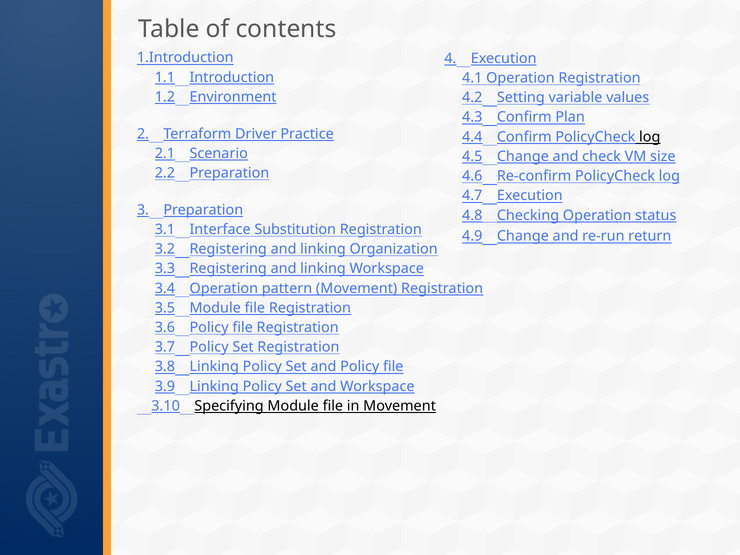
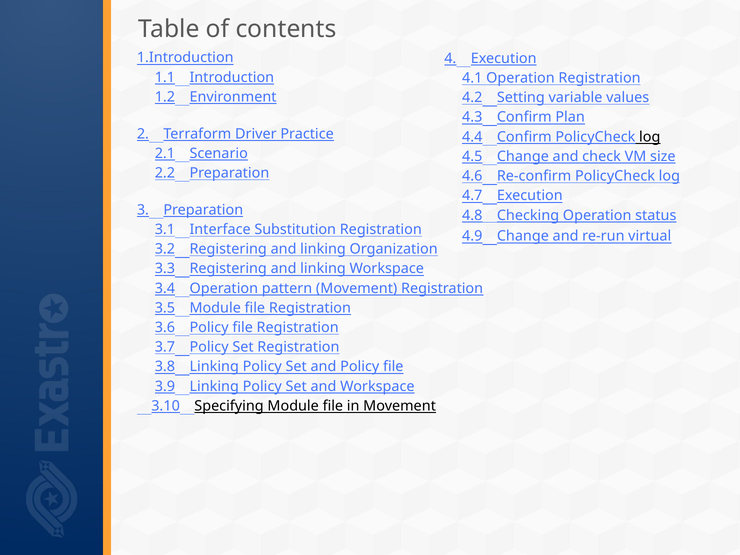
return: return -> virtual (650, 236)
